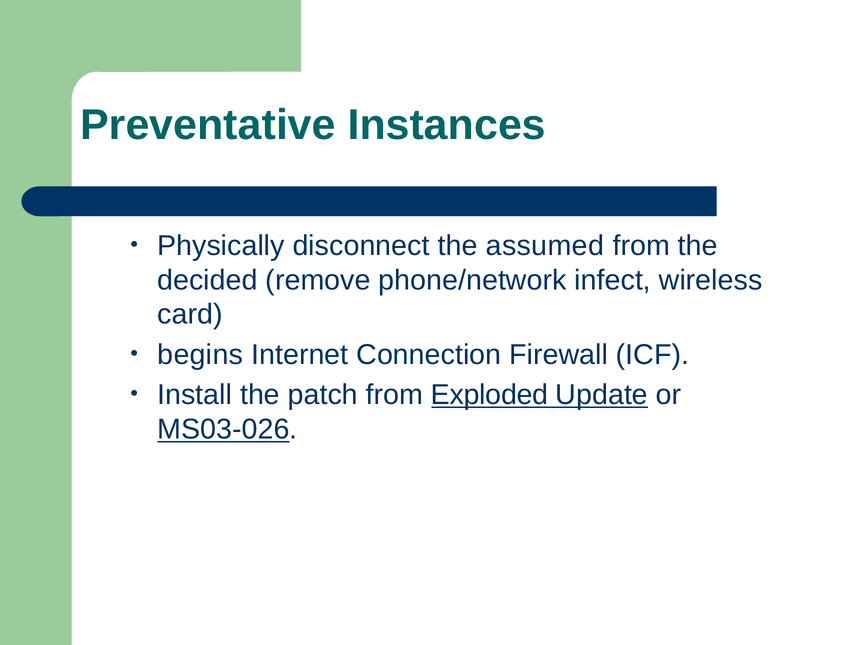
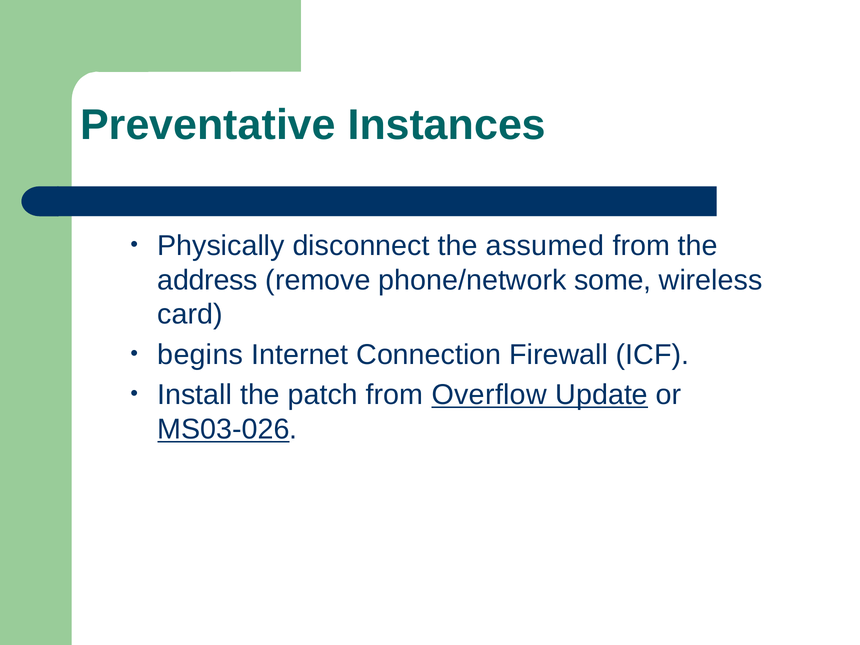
decided: decided -> address (208, 280)
infect: infect -> some (613, 280)
Exploded: Exploded -> Overflow (489, 395)
